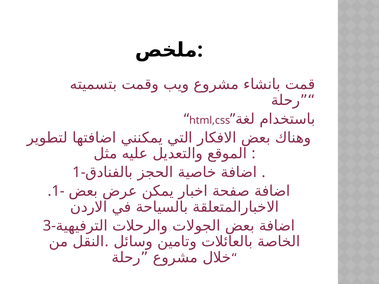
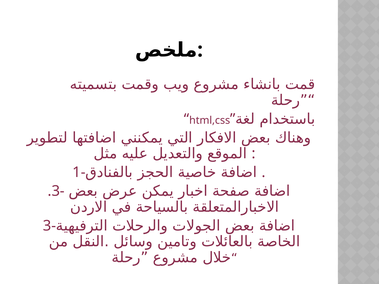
.1-: .1- -> .3- (56, 191)
